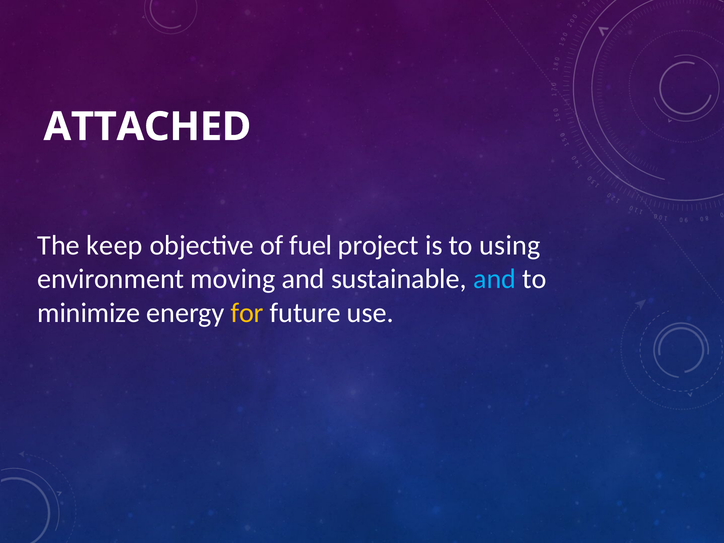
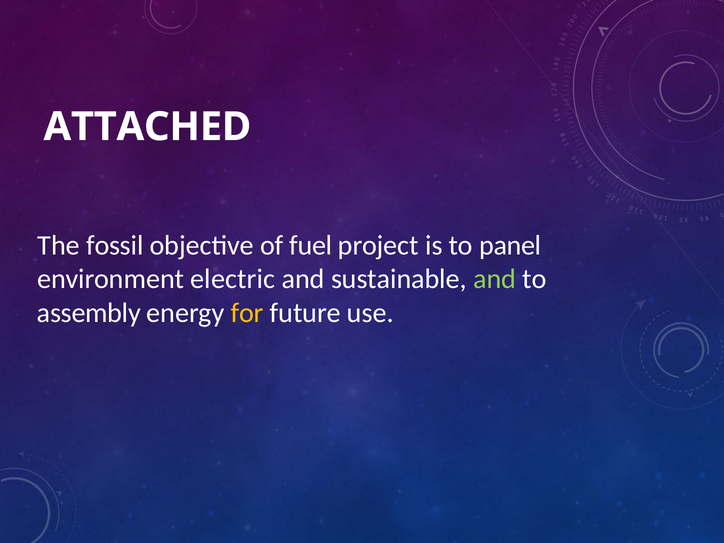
keep: keep -> fossil (115, 245)
using: using -> panel (510, 245)
moving: moving -> electric (233, 279)
and colour: light blue -> light green (495, 279)
minimize: minimize -> assembly (89, 313)
